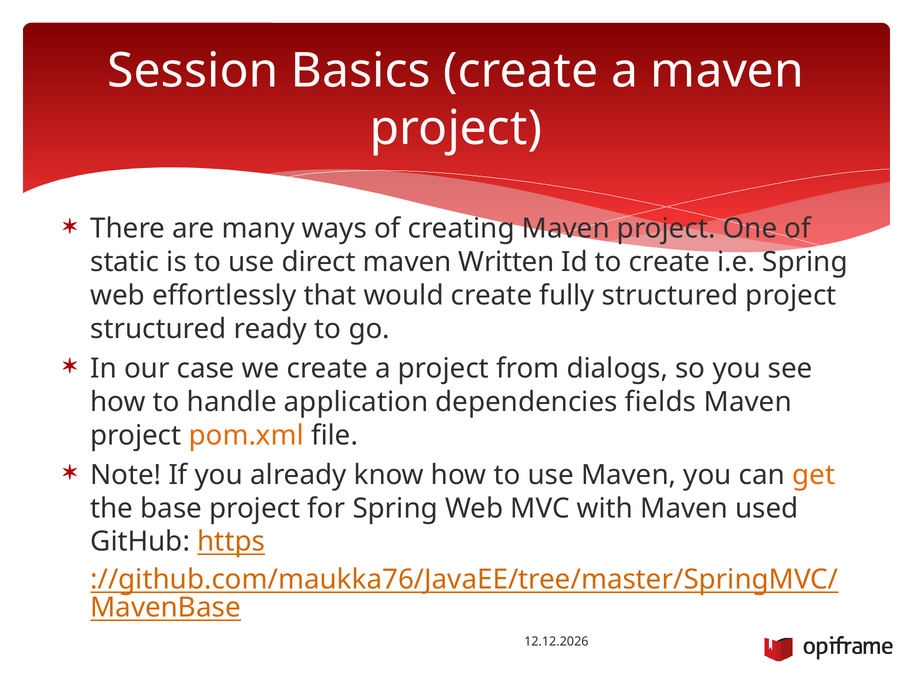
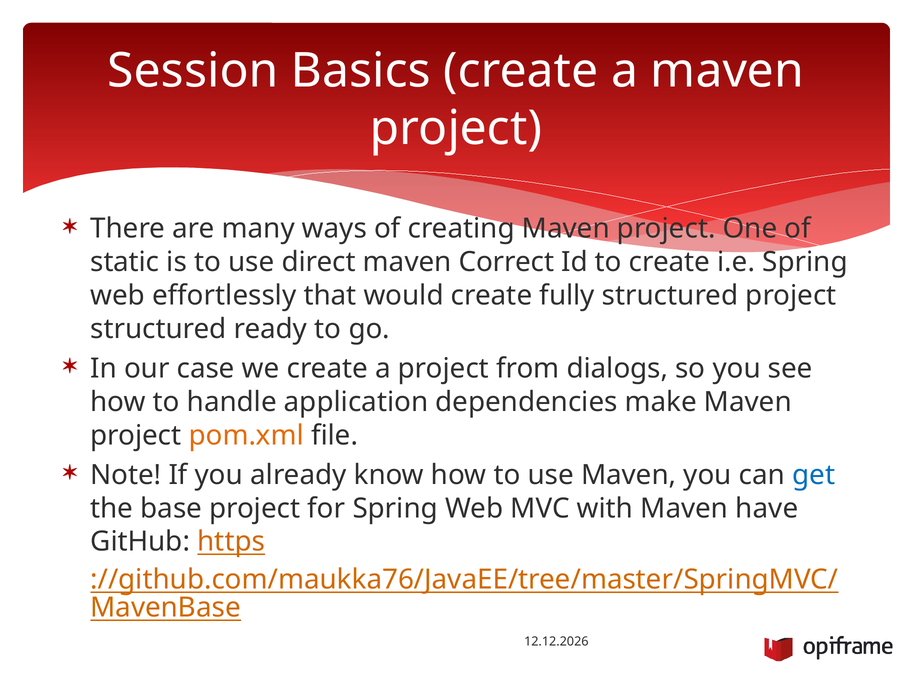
Written: Written -> Correct (506, 262)
fields: fields -> make (661, 402)
get colour: orange -> blue (814, 475)
used: used -> have (767, 508)
